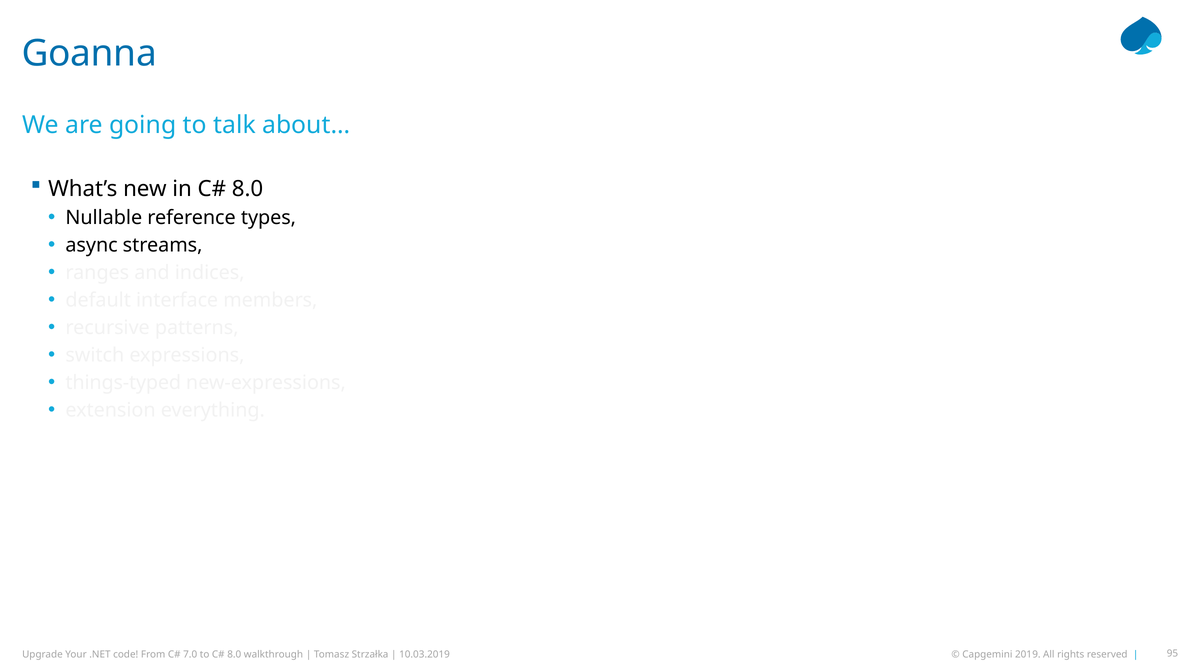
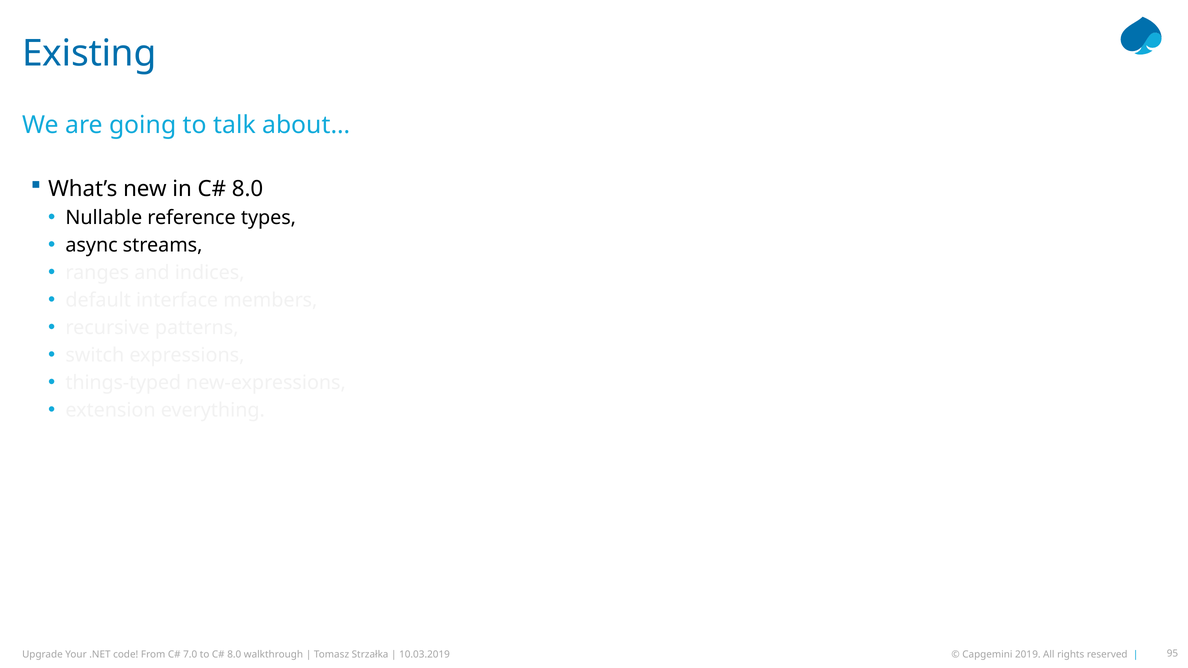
Goanna: Goanna -> Existing (89, 54)
